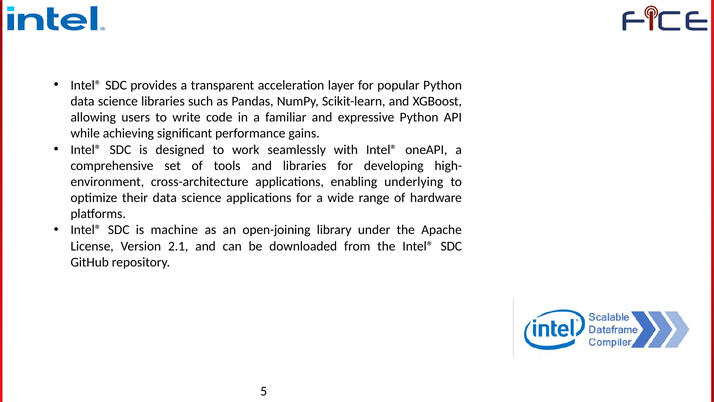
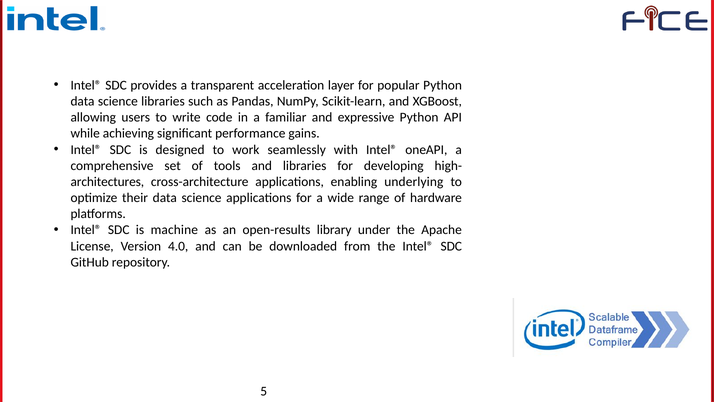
environment: environment -> architectures (107, 182)
open-joining: open-joining -> open-results (276, 230)
2.1: 2.1 -> 4.0 (178, 246)
